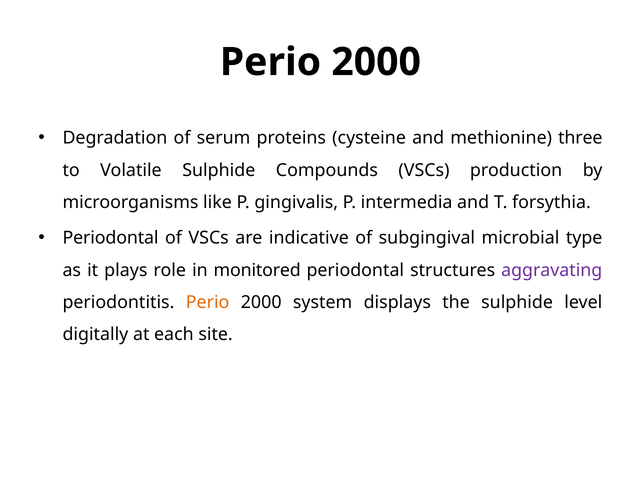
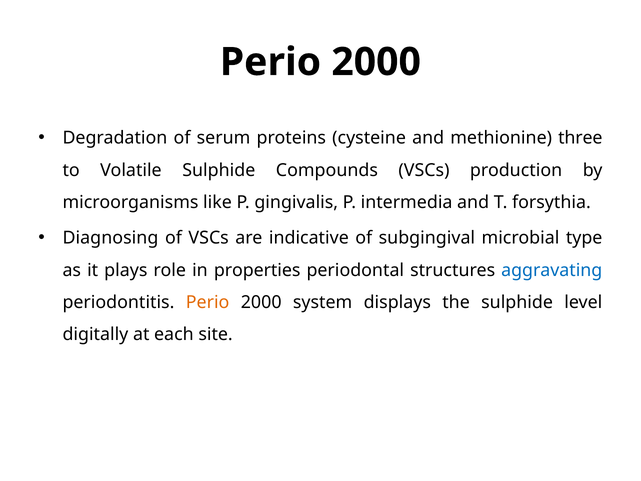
Periodontal: Periodontal -> Diagnosing (110, 238)
monitored: monitored -> properties (257, 270)
aggravating colour: purple -> blue (552, 270)
